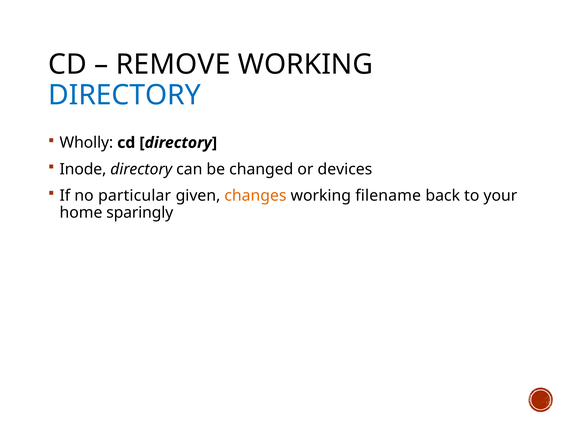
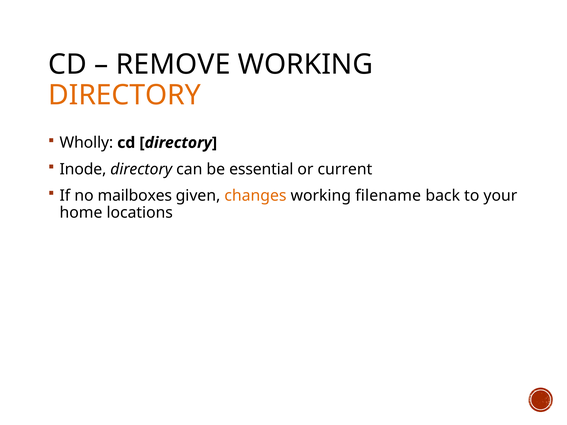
DIRECTORY colour: blue -> orange (124, 95)
changed: changed -> essential (261, 169)
devices: devices -> current (345, 169)
particular: particular -> mailboxes (135, 196)
sparingly: sparingly -> locations (140, 213)
